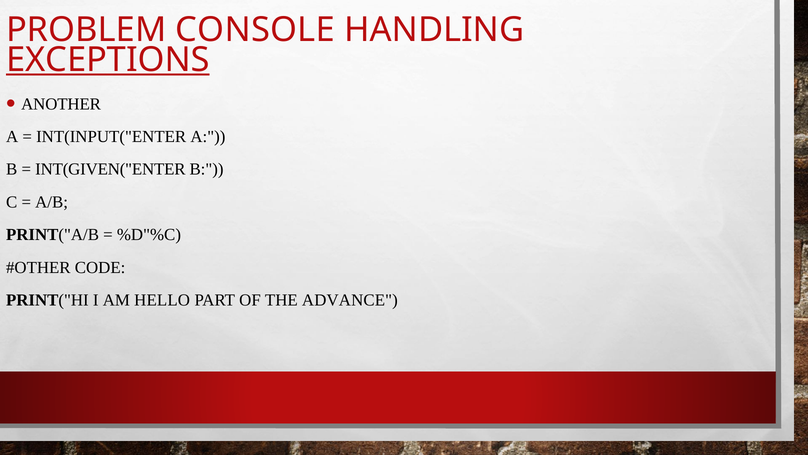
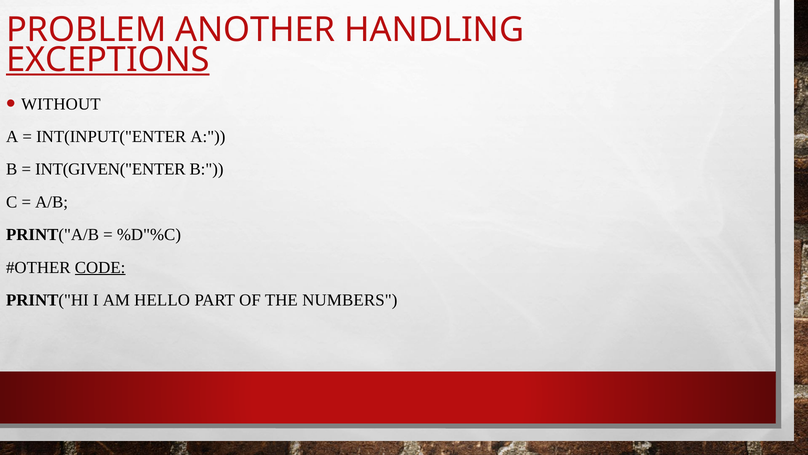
CONSOLE: CONSOLE -> ANOTHER (255, 30)
ANOTHER: ANOTHER -> WITHOUT (61, 104)
CODE underline: none -> present (100, 267)
ADVANCE: ADVANCE -> NUMBERS (350, 300)
